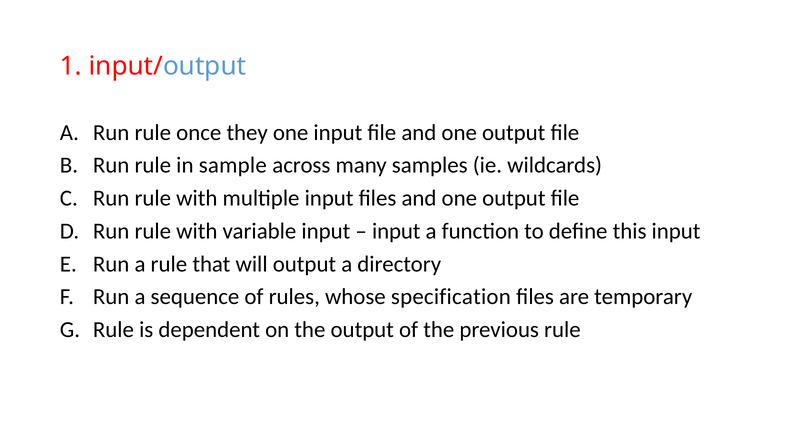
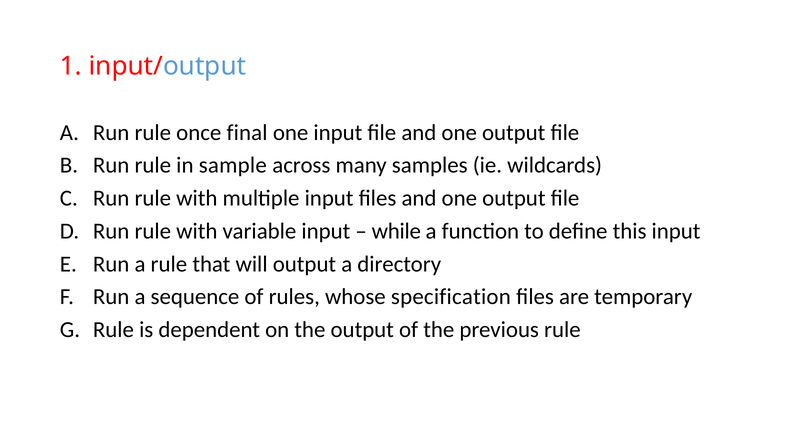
they: they -> final (247, 133)
input: input -> while (396, 231)
